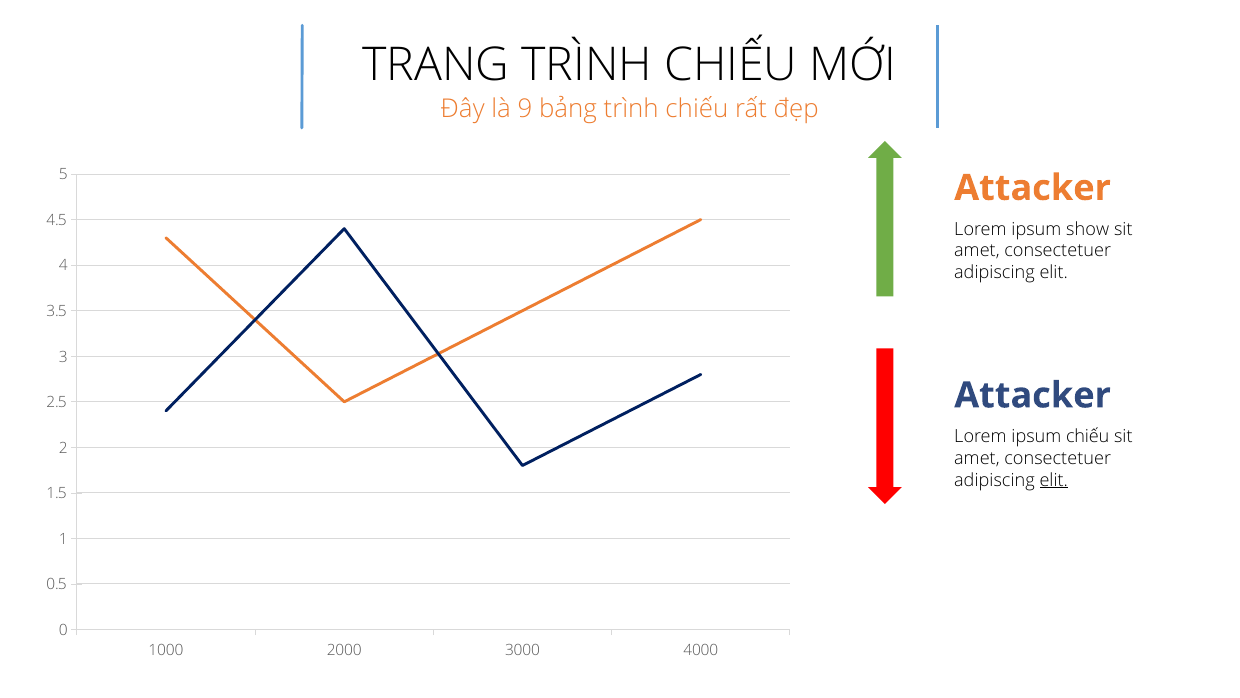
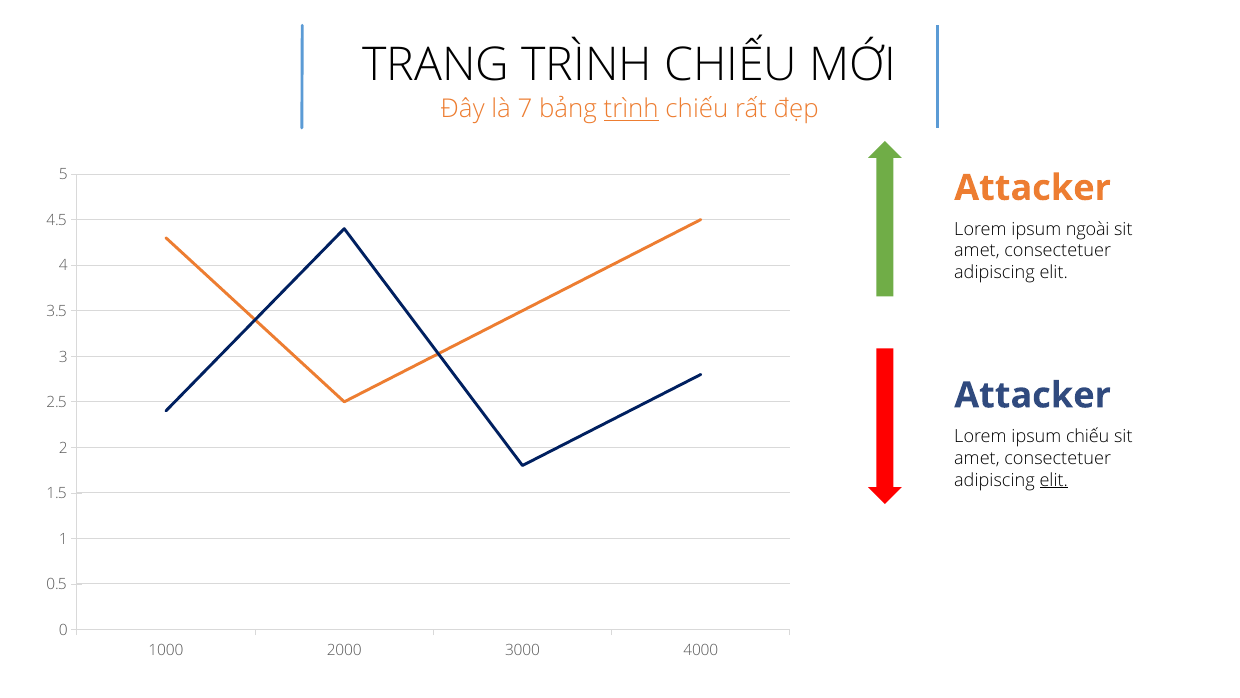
9: 9 -> 7 (525, 109)
trình underline: none -> present (631, 109)
show: show -> ngoài (1088, 229)
